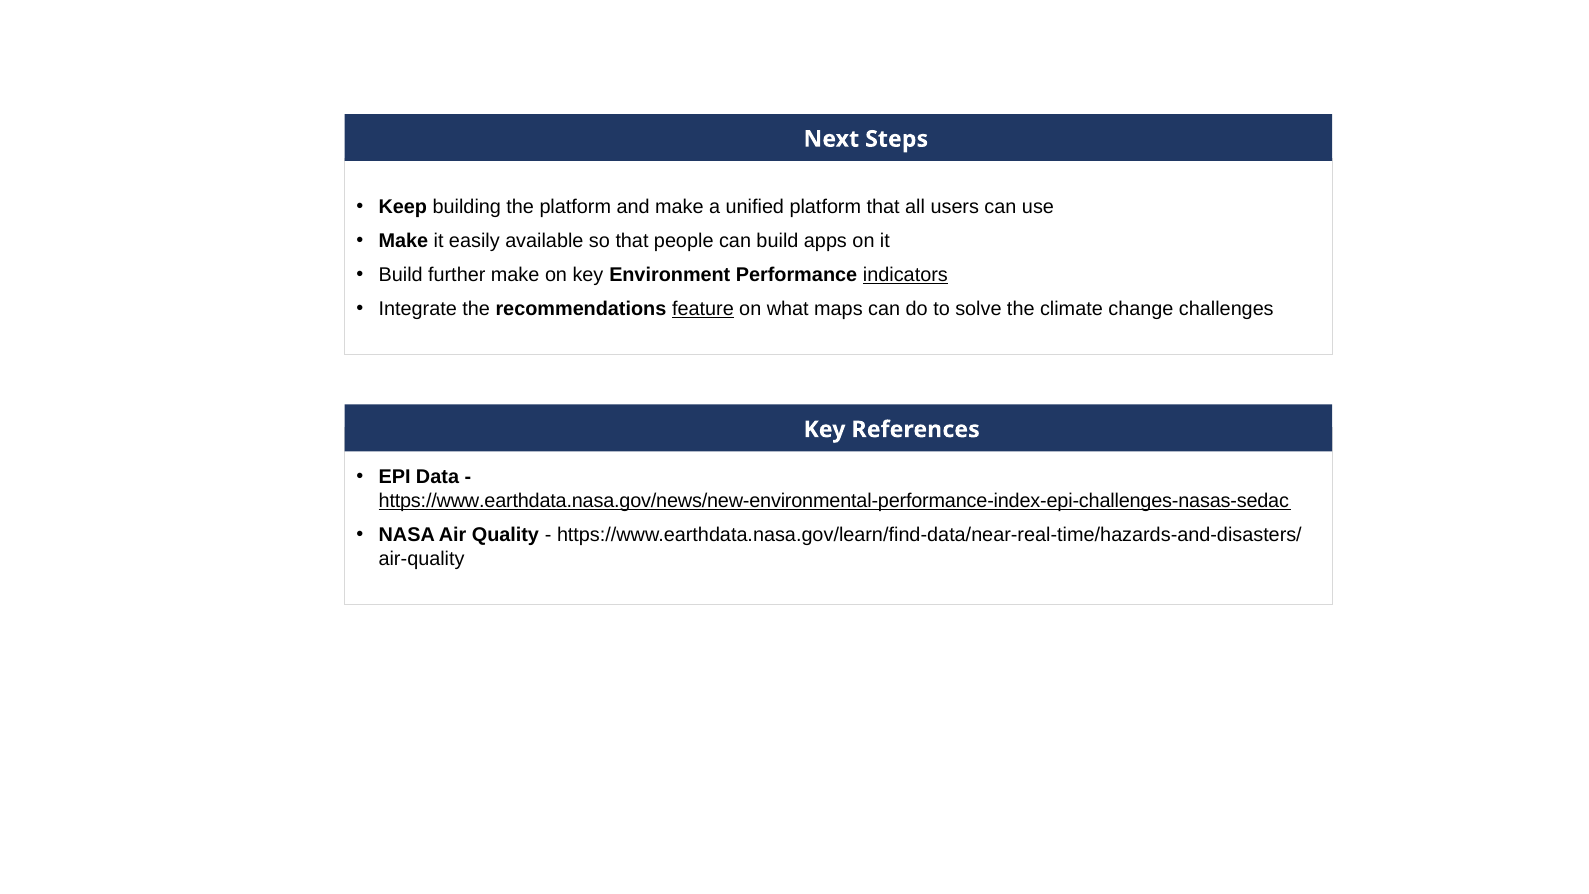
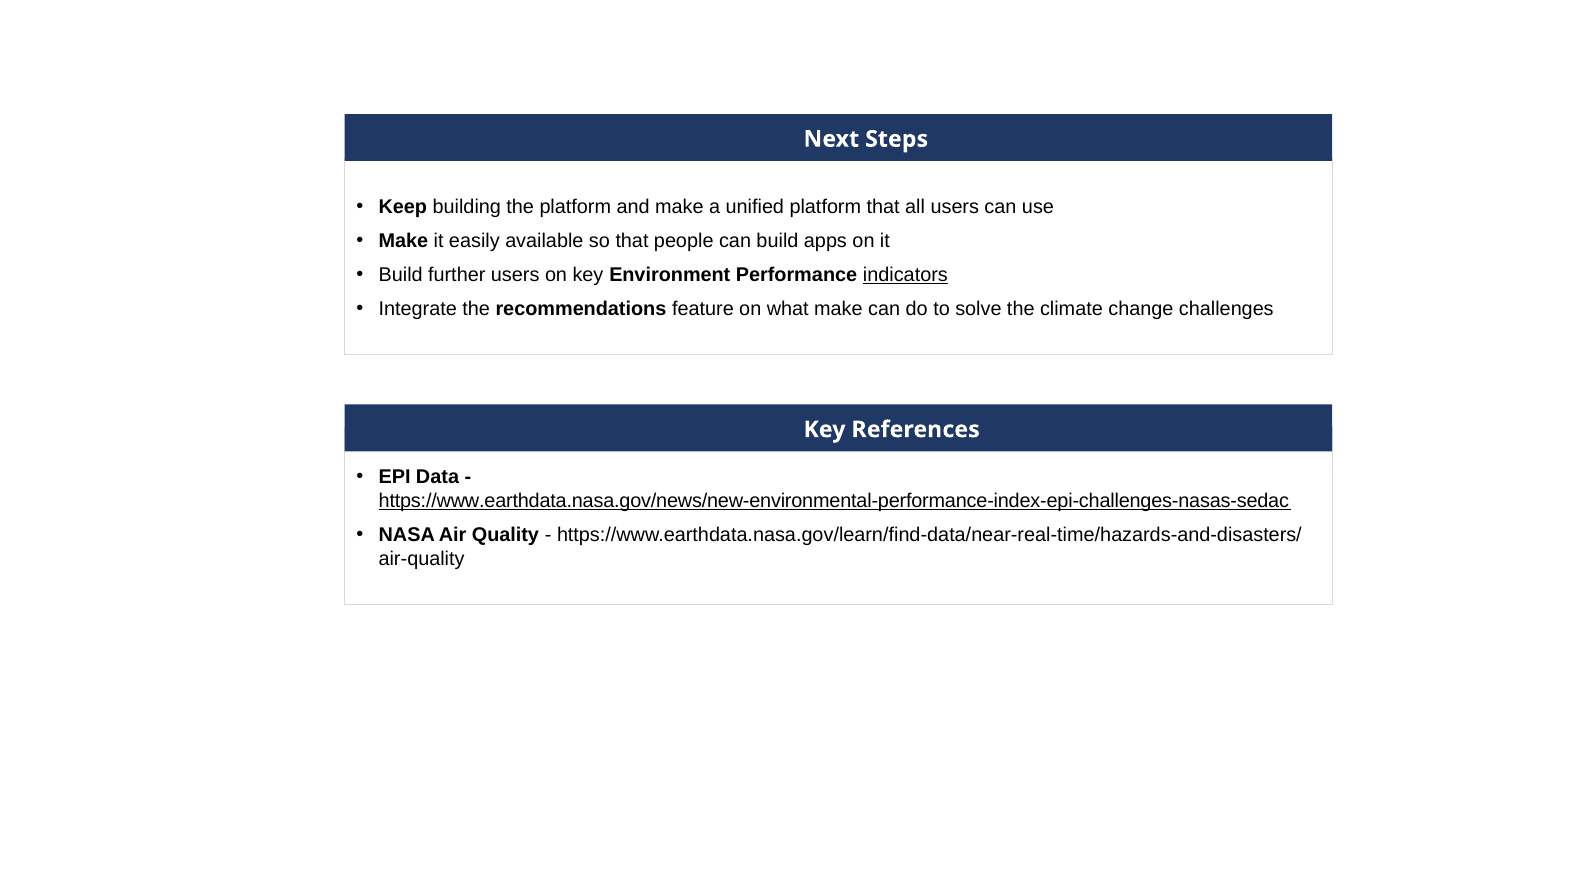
make: make -> users (515, 275)
feature underline: present -> none (703, 309)
what maps: maps -> make (838, 309)
